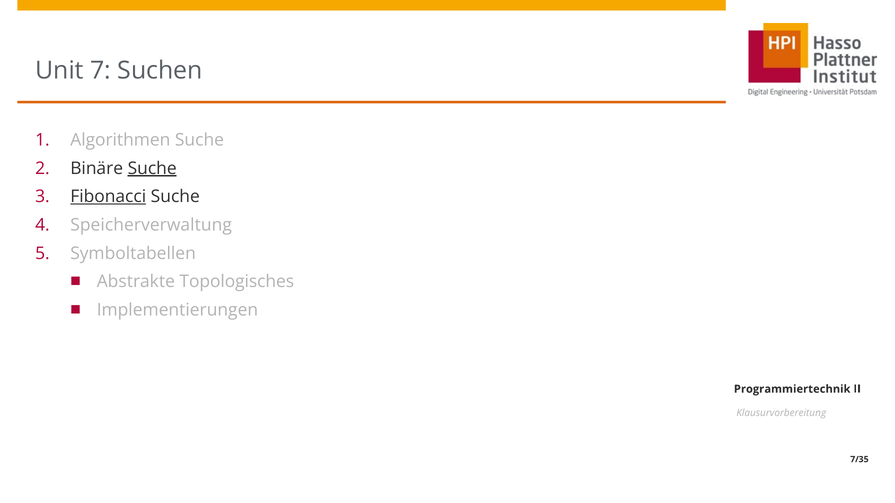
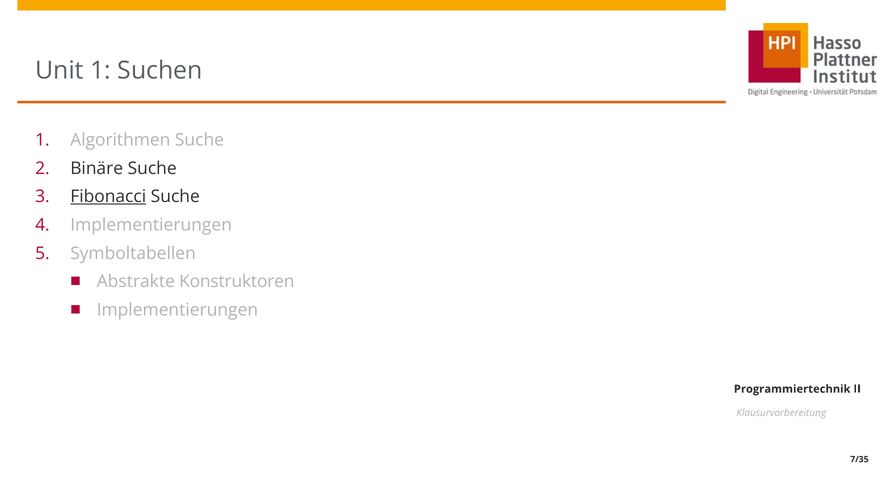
Unit 7: 7 -> 1 (101, 71)
Suche underline: present -> none (152, 168)
Speicherverwaltung: Speicherverwaltung -> Implementierungen (151, 225)
Topologisches: Topologisches -> Konstruktoren (237, 282)
